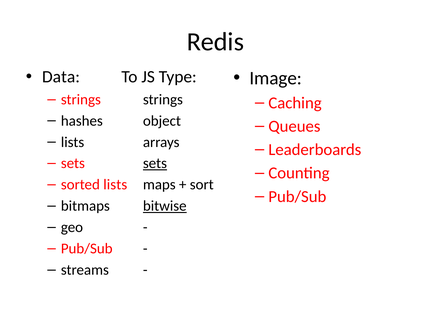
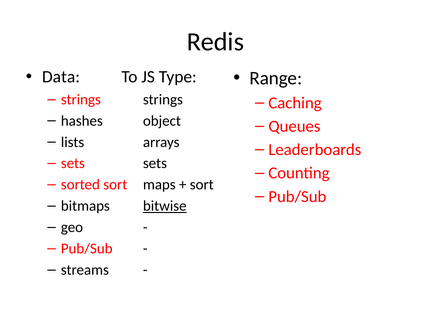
Image: Image -> Range (276, 78)
sets underline: present -> none (155, 164)
sorted lists: lists -> sort (115, 185)
